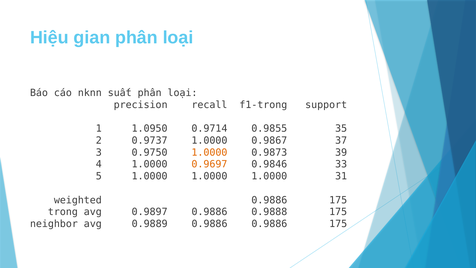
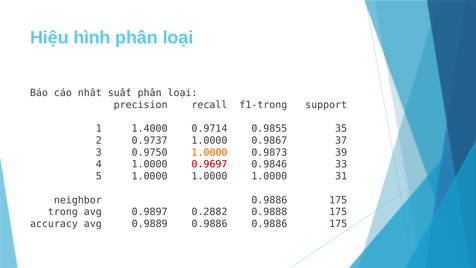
gian: gian -> hình (92, 38)
nknn: nknn -> nhất (90, 93)
1.0950: 1.0950 -> 1.4000 (150, 129)
0.9697 colour: orange -> red (209, 164)
weighted: weighted -> neighbor (78, 200)
0.9897 0.9886: 0.9886 -> 0.2882 (209, 212)
neighbor: neighbor -> accuracy (54, 224)
